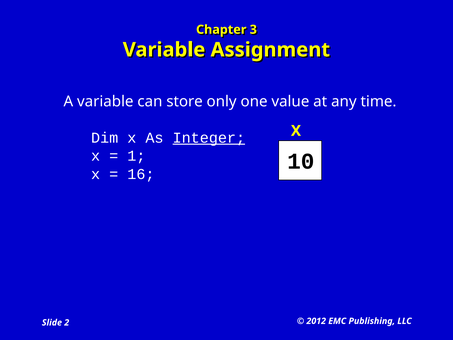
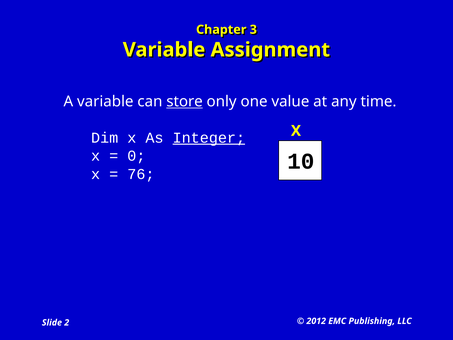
store underline: none -> present (185, 101)
1: 1 -> 0 (136, 156)
16: 16 -> 76 (141, 174)
